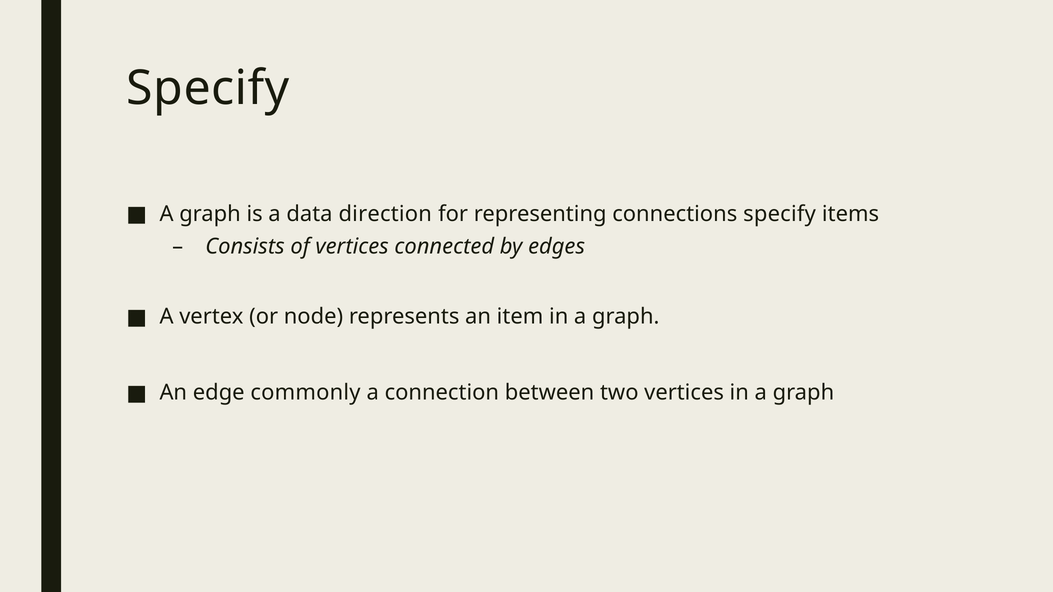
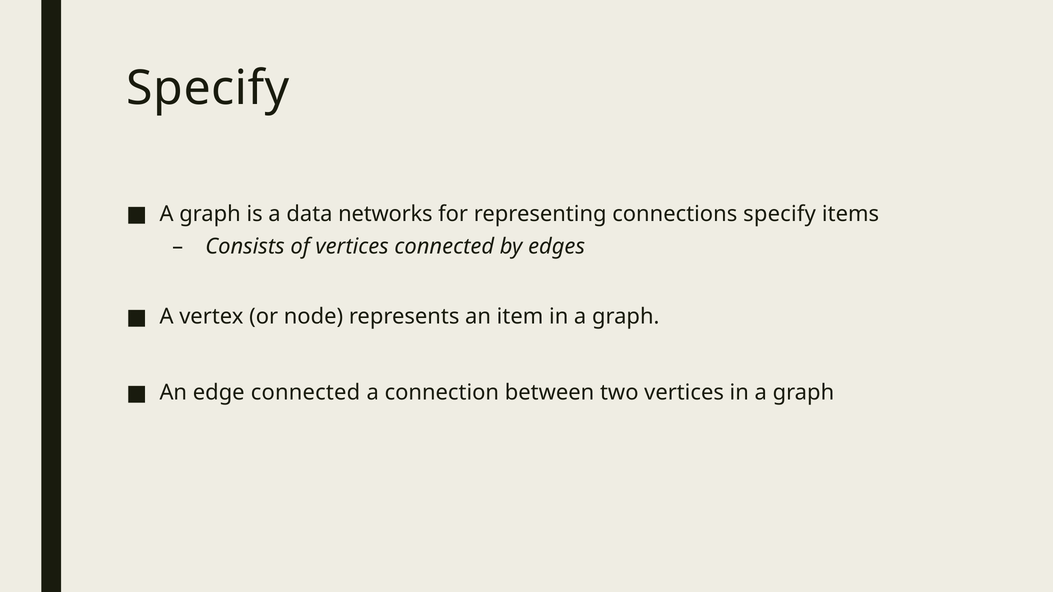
direction: direction -> networks (385, 214)
edge commonly: commonly -> connected (306, 393)
